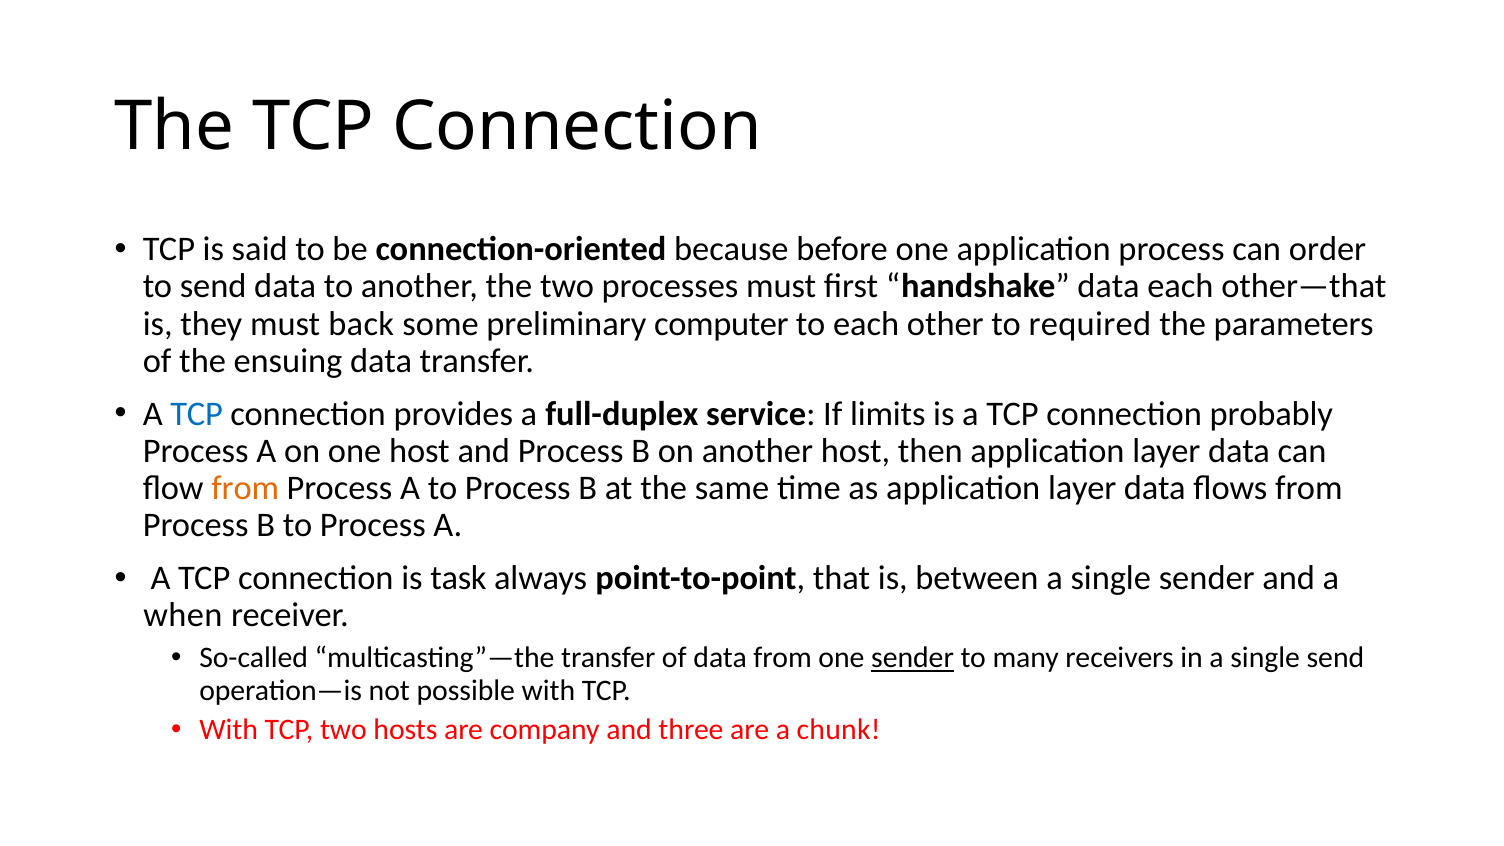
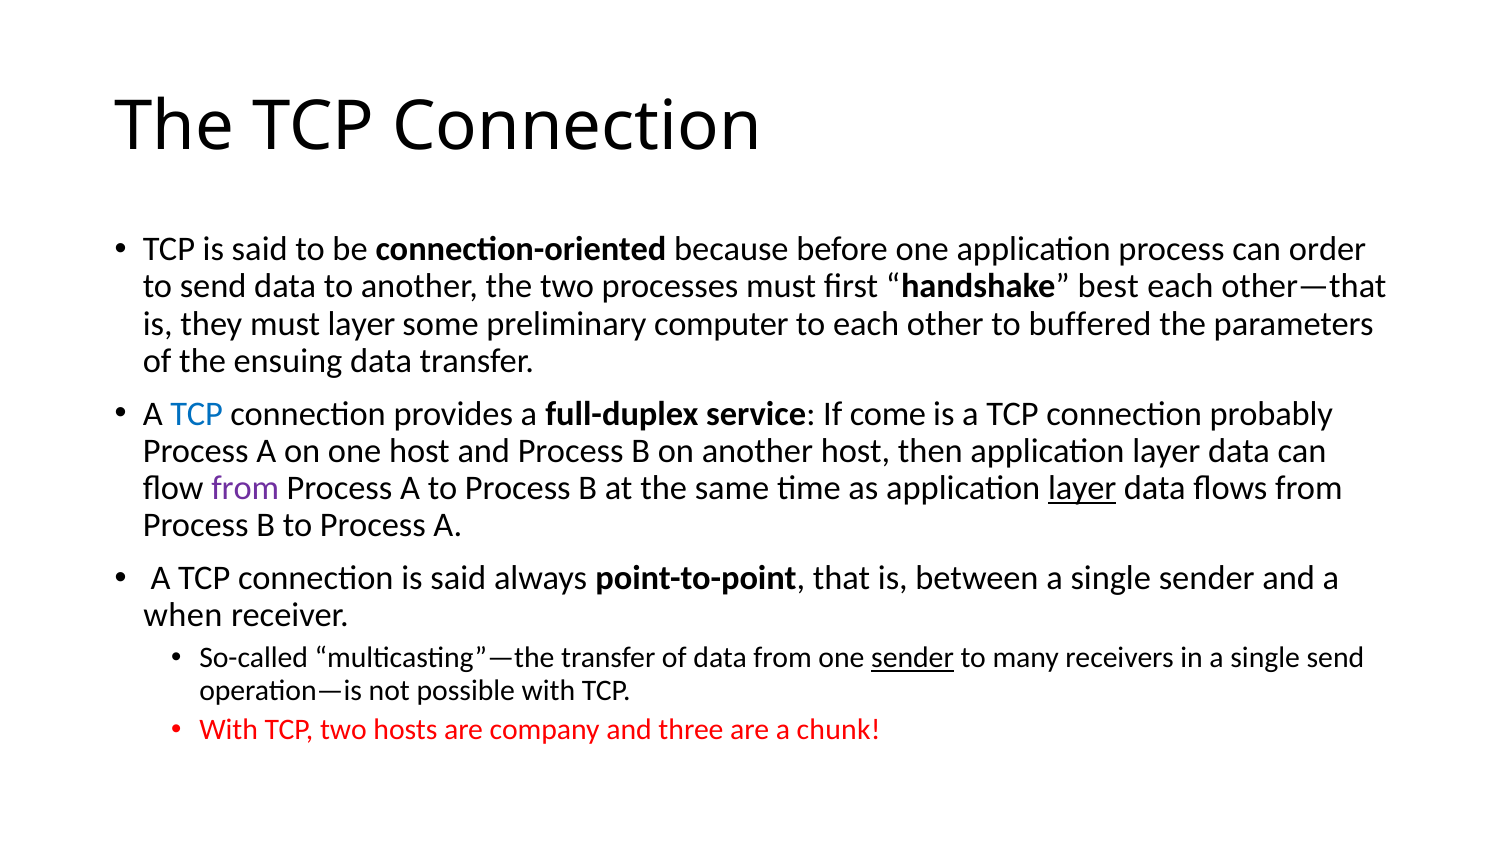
handshake data: data -> best (1108, 286)
must back: back -> layer (362, 324)
required: required -> buffered (1090, 324)
limits: limits -> come (888, 414)
from colour: orange -> purple (245, 488)
layer underline: none -> present (1082, 488)
connection is task: task -> said (458, 578)
